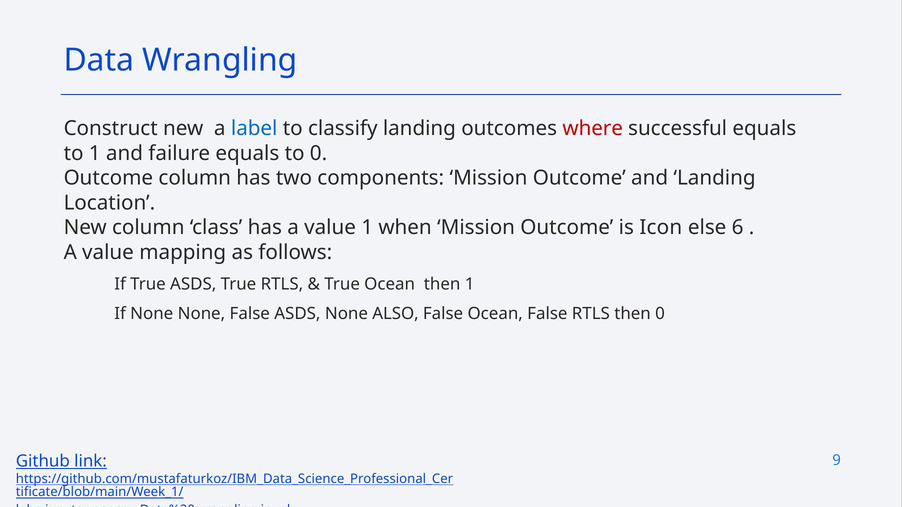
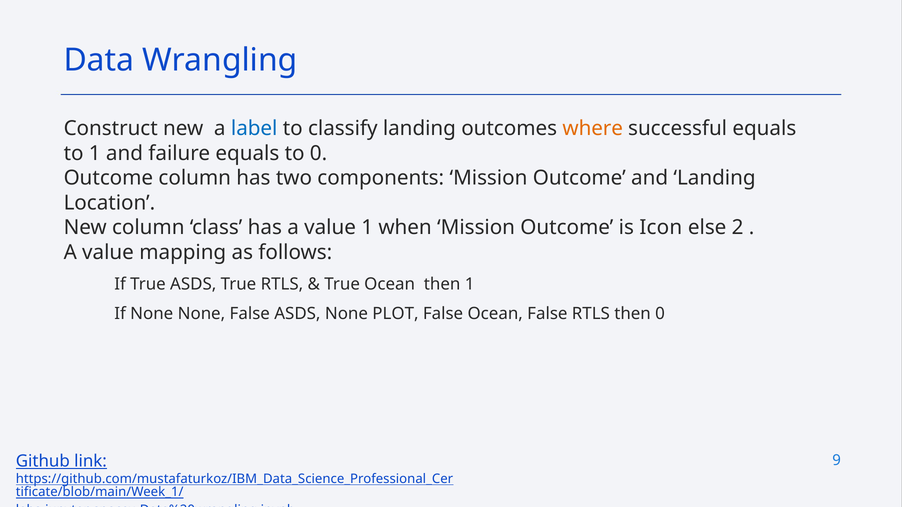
where colour: red -> orange (593, 129)
6: 6 -> 2 (738, 228)
ALSO: ALSO -> PLOT (395, 314)
